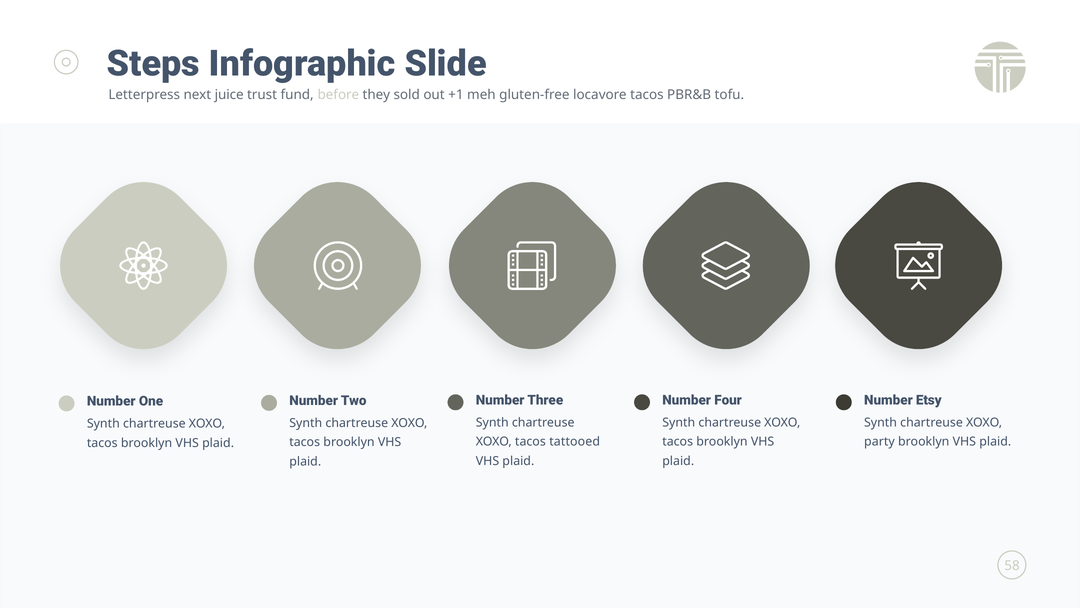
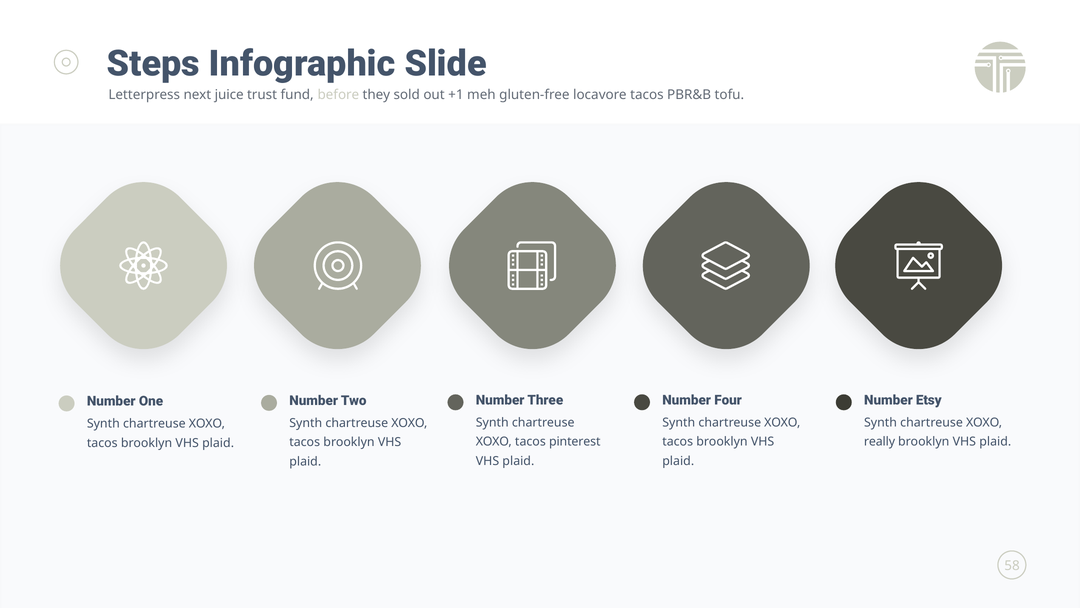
tattooed: tattooed -> pinterest (575, 441)
party: party -> really (880, 441)
